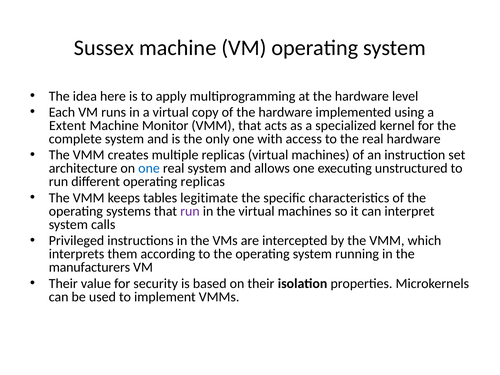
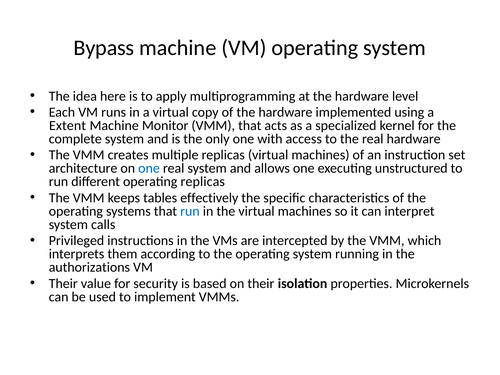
Sussex: Sussex -> Bypass (104, 48)
legitimate: legitimate -> effectively (209, 198)
run colour: purple -> blue (190, 211)
manufacturers: manufacturers -> authorizations (89, 267)
